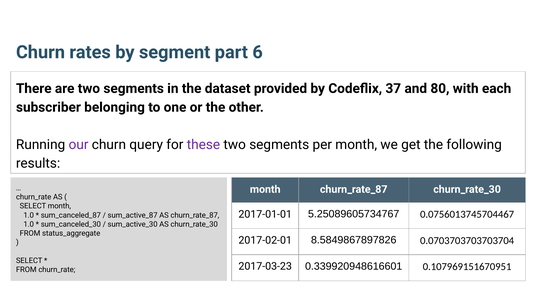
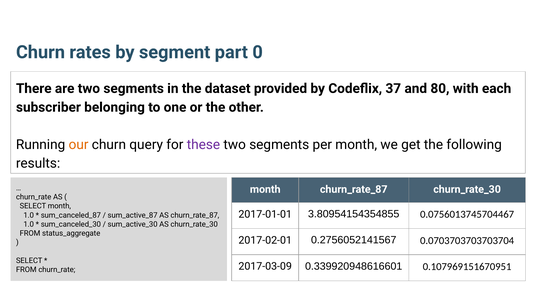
6: 6 -> 0 (258, 52)
our colour: purple -> orange (79, 145)
5.25089605734767: 5.25089605734767 -> 3.80954154354855 (354, 214)
8.5849867897826: 8.5849867897826 -> 0.2756052141567 (354, 240)
2017-03-23: 2017-03-23 -> 2017-03-09 (265, 266)
